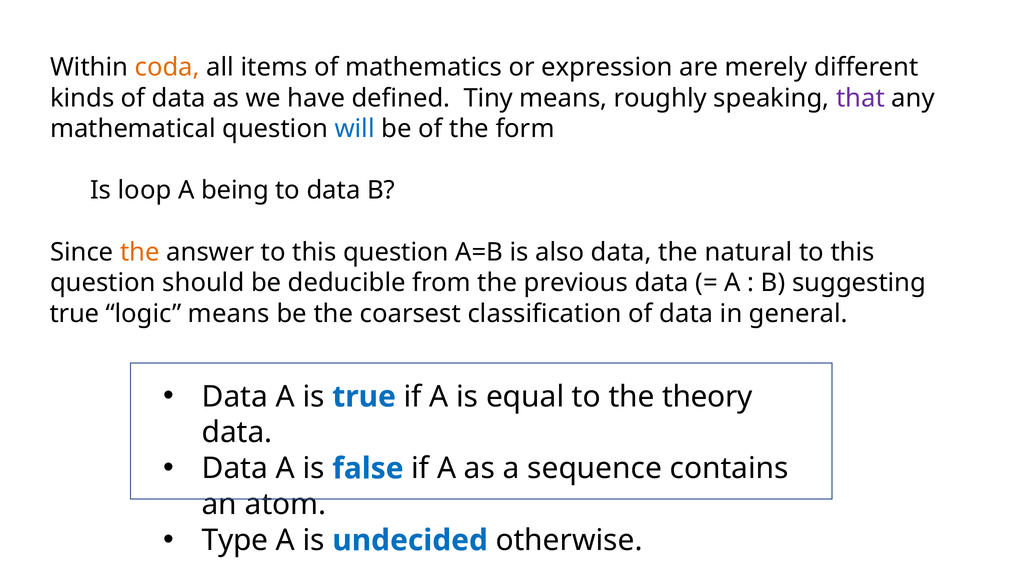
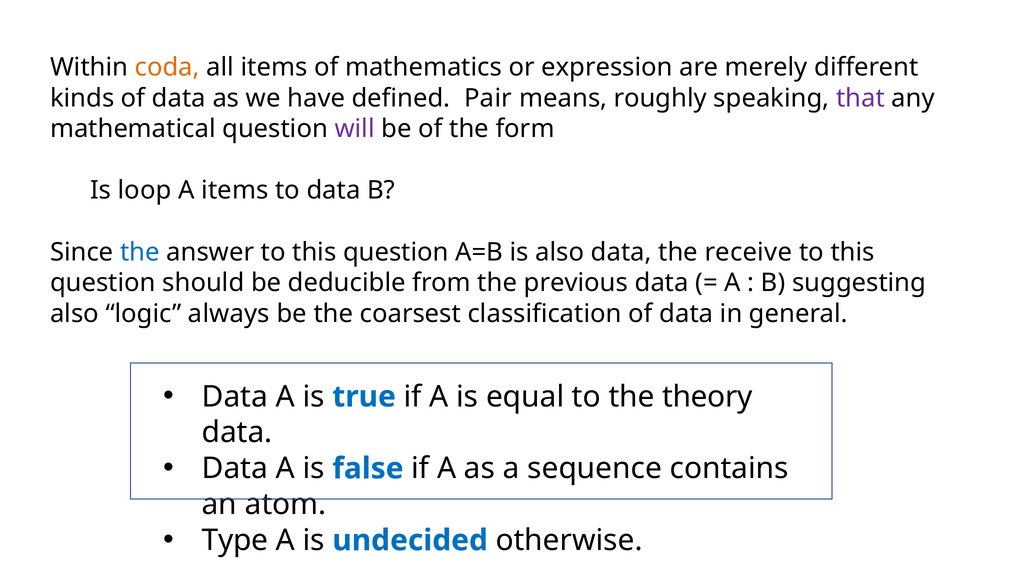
Tiny: Tiny -> Pair (488, 98)
will colour: blue -> purple (355, 129)
A being: being -> items (235, 191)
the colour: orange -> blue (140, 252)
natural: natural -> receive (748, 252)
true: true -> also (74, 314)
logic means: means -> always (229, 314)
